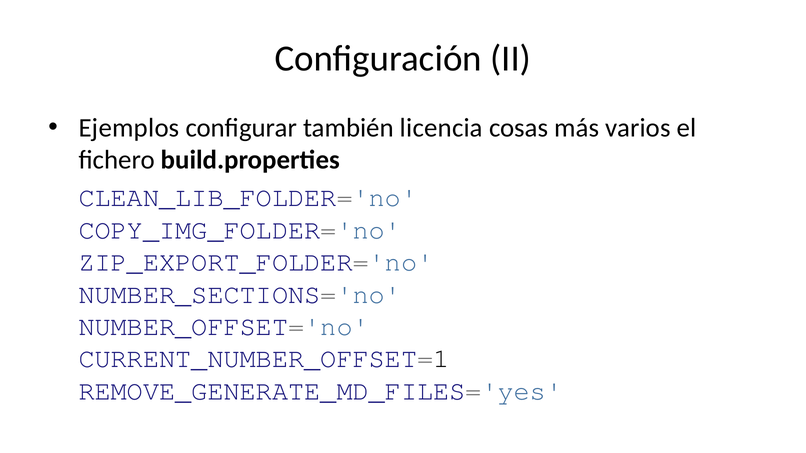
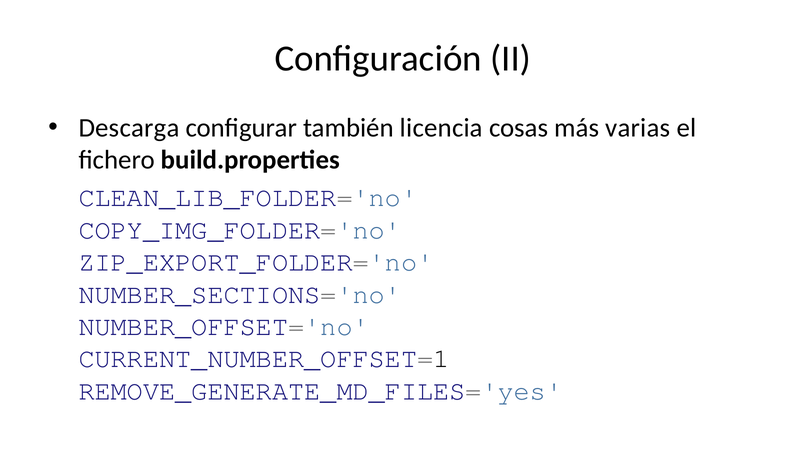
Ejemplos: Ejemplos -> Descarga (129, 128)
varios: varios -> varias (638, 128)
